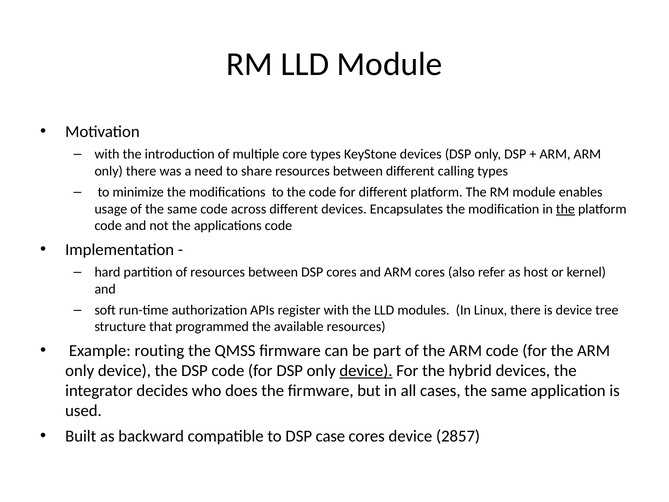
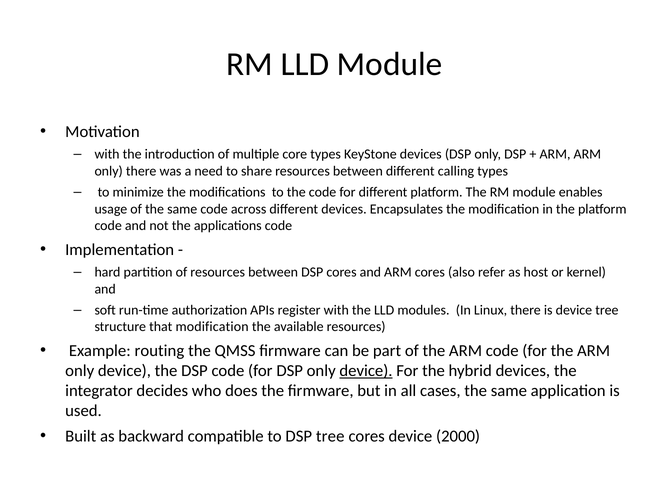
the underline: present -> none (565, 209)
that programmed: programmed -> modification (212, 327)
DSP case: case -> tree (330, 436)
2857: 2857 -> 2000 (458, 436)
